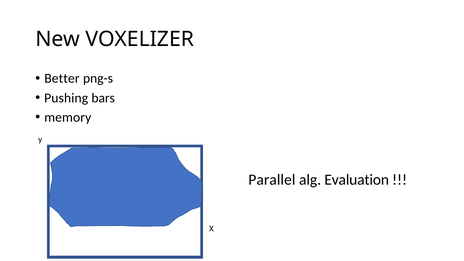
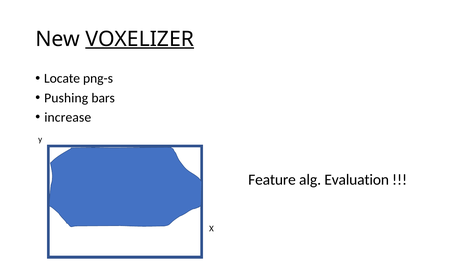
VOXELIZER underline: none -> present (140, 39)
Better: Better -> Locate (62, 78)
memory: memory -> increase (68, 117)
Parallel: Parallel -> Feature (272, 180)
